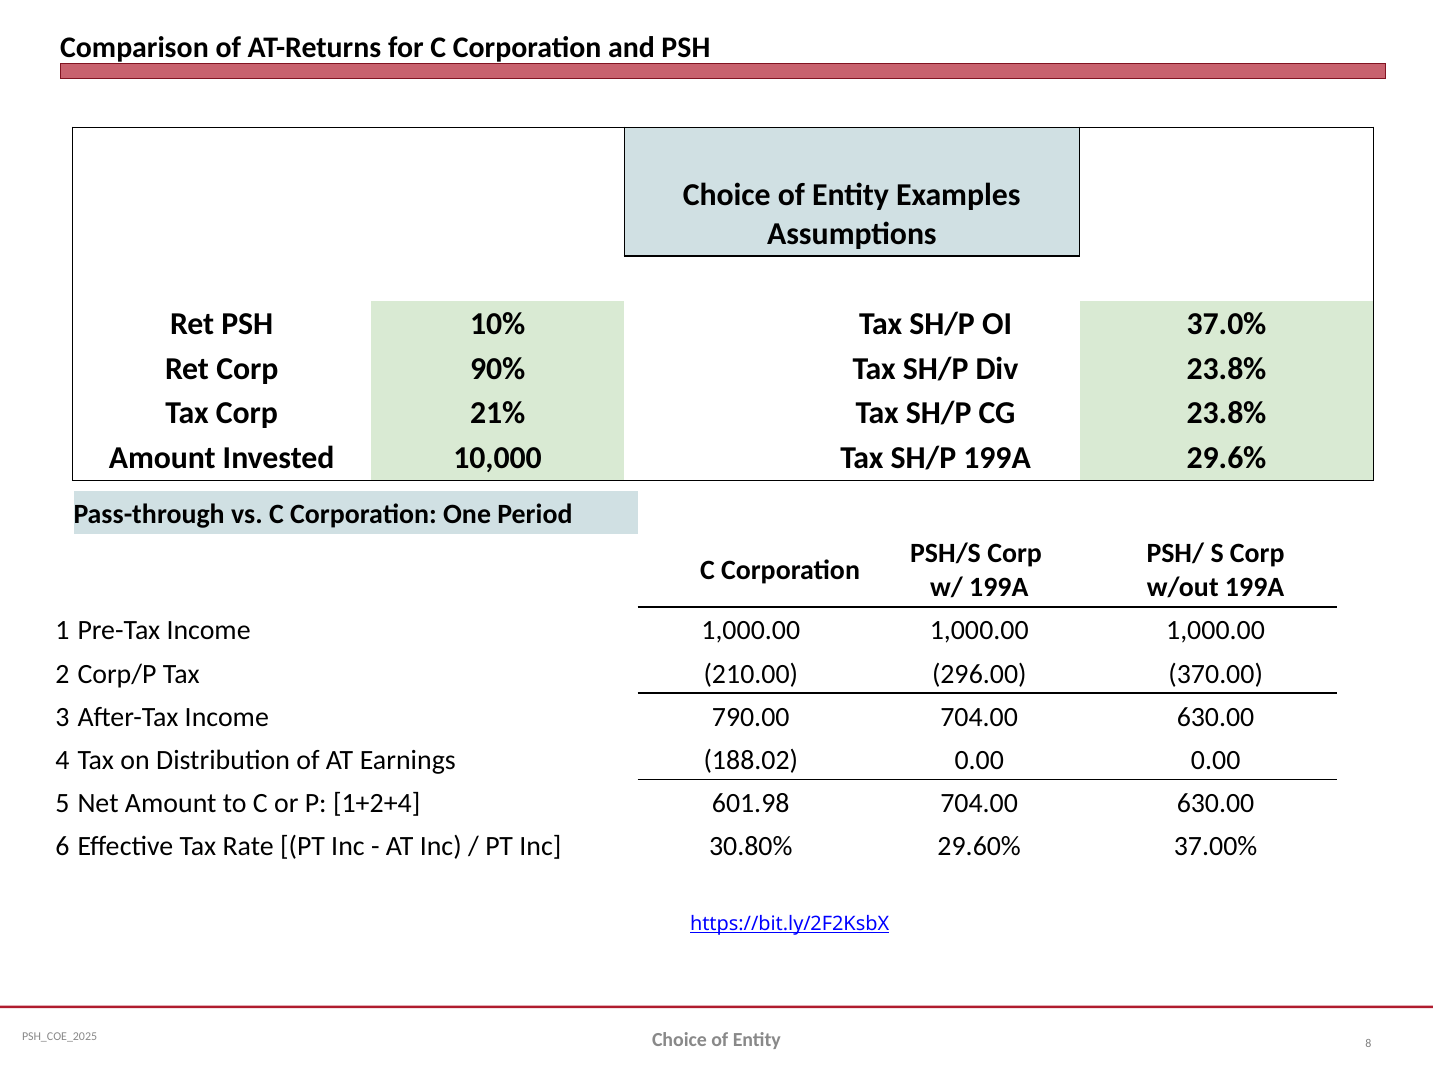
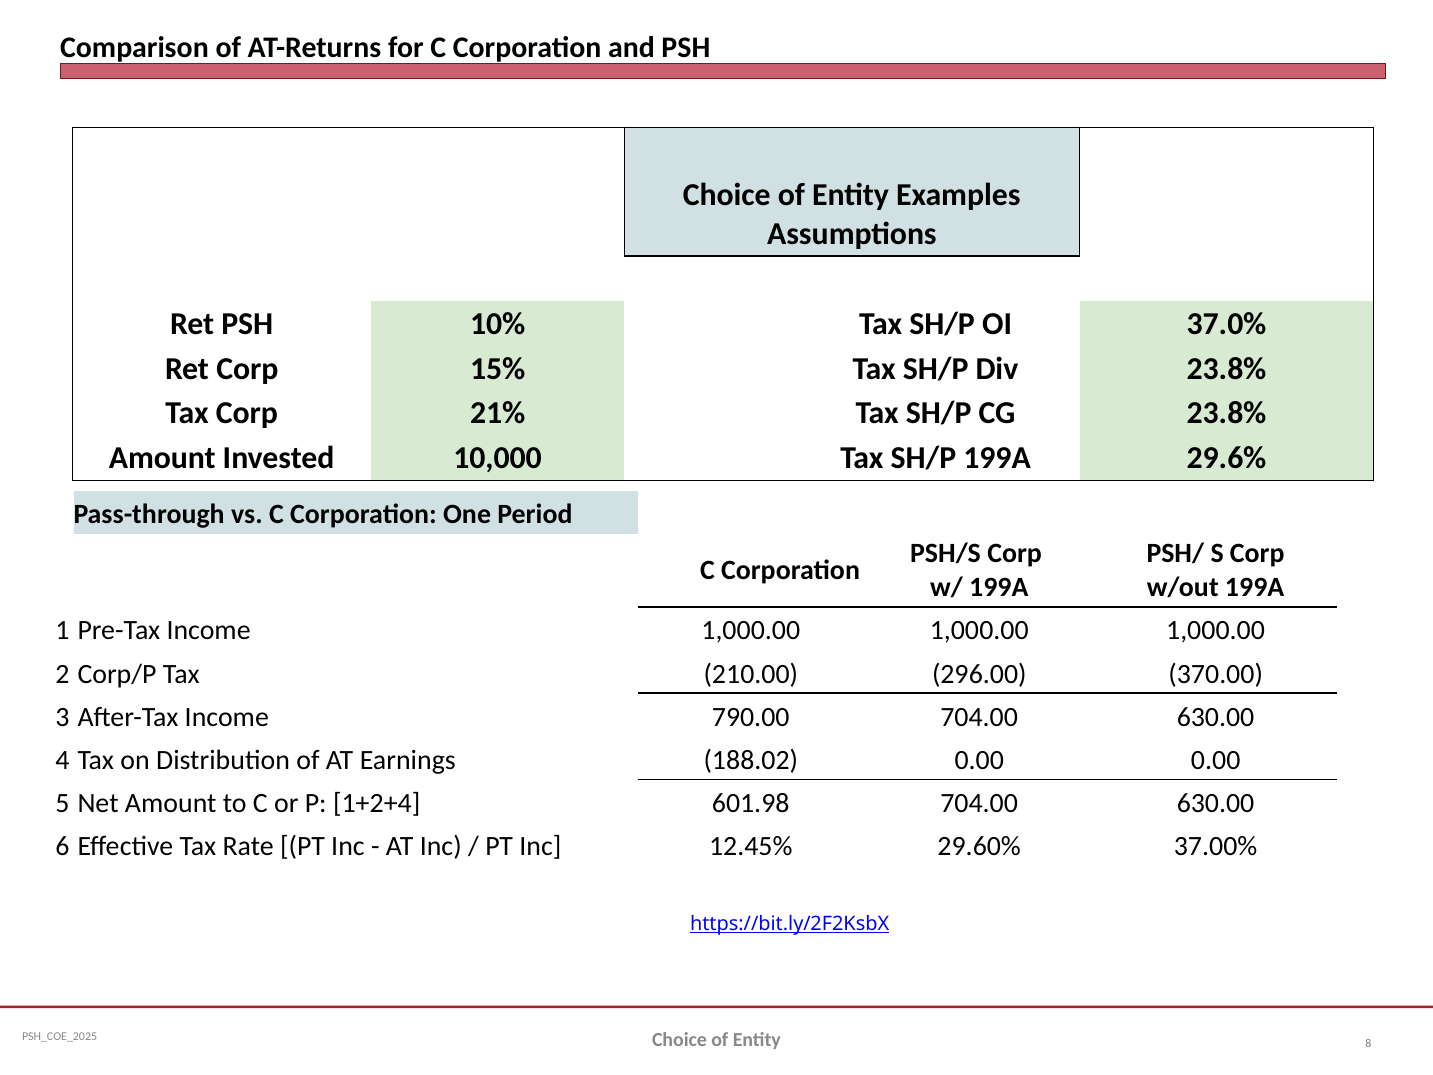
90%: 90% -> 15% (498, 368)
30.80%: 30.80% -> 12.45% (751, 846)
